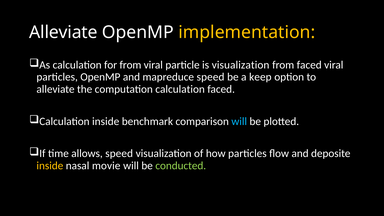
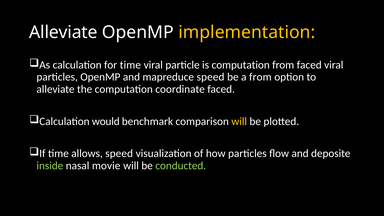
for from: from -> time (130, 65)
is visualization: visualization -> computation (241, 65)
a keep: keep -> from (260, 77)
computation calculation: calculation -> coordinate (180, 89)
Calculation inside: inside -> would (106, 121)
will colour: light blue -> yellow (239, 121)
inside colour: yellow -> light green (50, 166)
